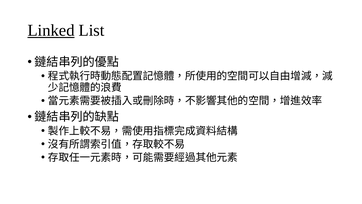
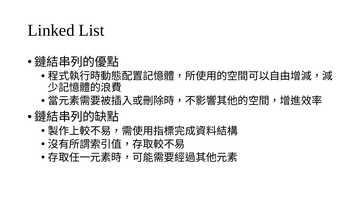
Linked underline: present -> none (51, 30)
